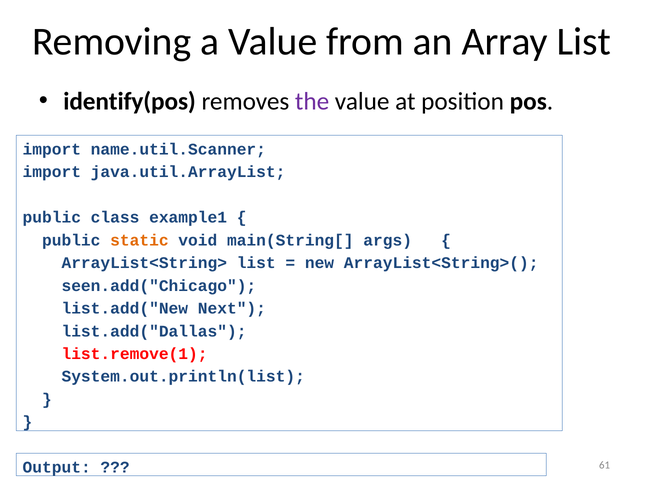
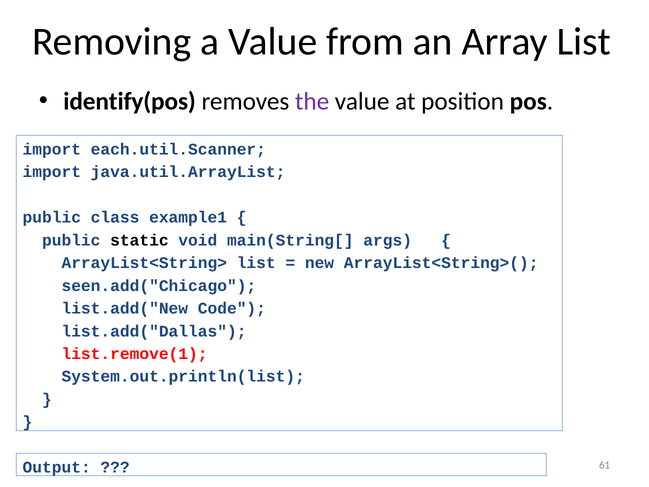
name.util.Scanner: name.util.Scanner -> each.util.Scanner (178, 149)
static colour: orange -> black (139, 240)
Next: Next -> Code (232, 308)
